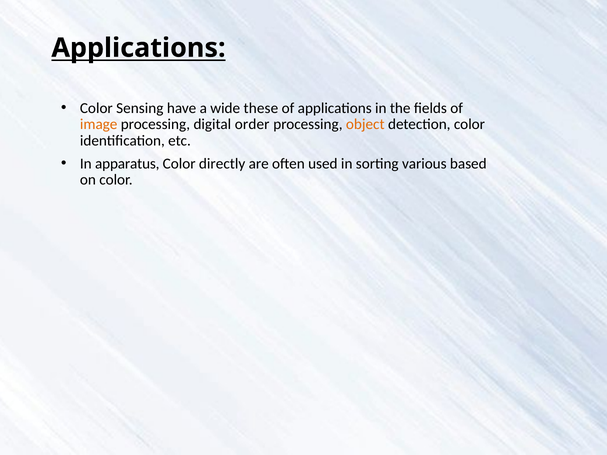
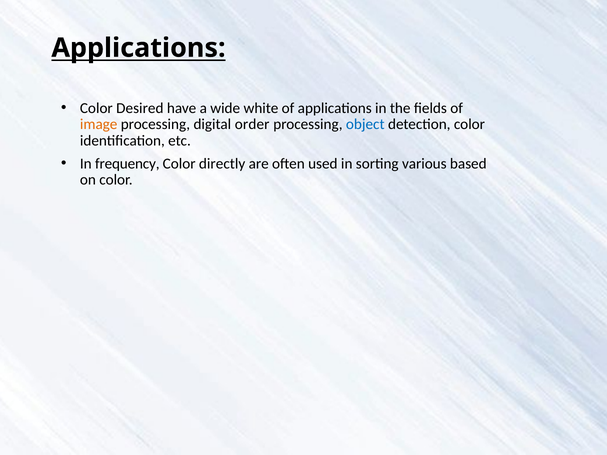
Sensing: Sensing -> Desired (140, 108)
these: these -> white (261, 108)
object colour: orange -> blue (365, 125)
apparatus: apparatus -> frequency (127, 164)
